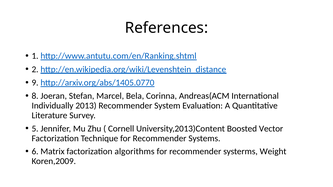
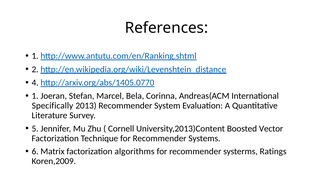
9: 9 -> 4 (35, 83)
8: 8 -> 1 (35, 96)
Individually: Individually -> Specifically (52, 106)
Weight: Weight -> Ratings (273, 152)
